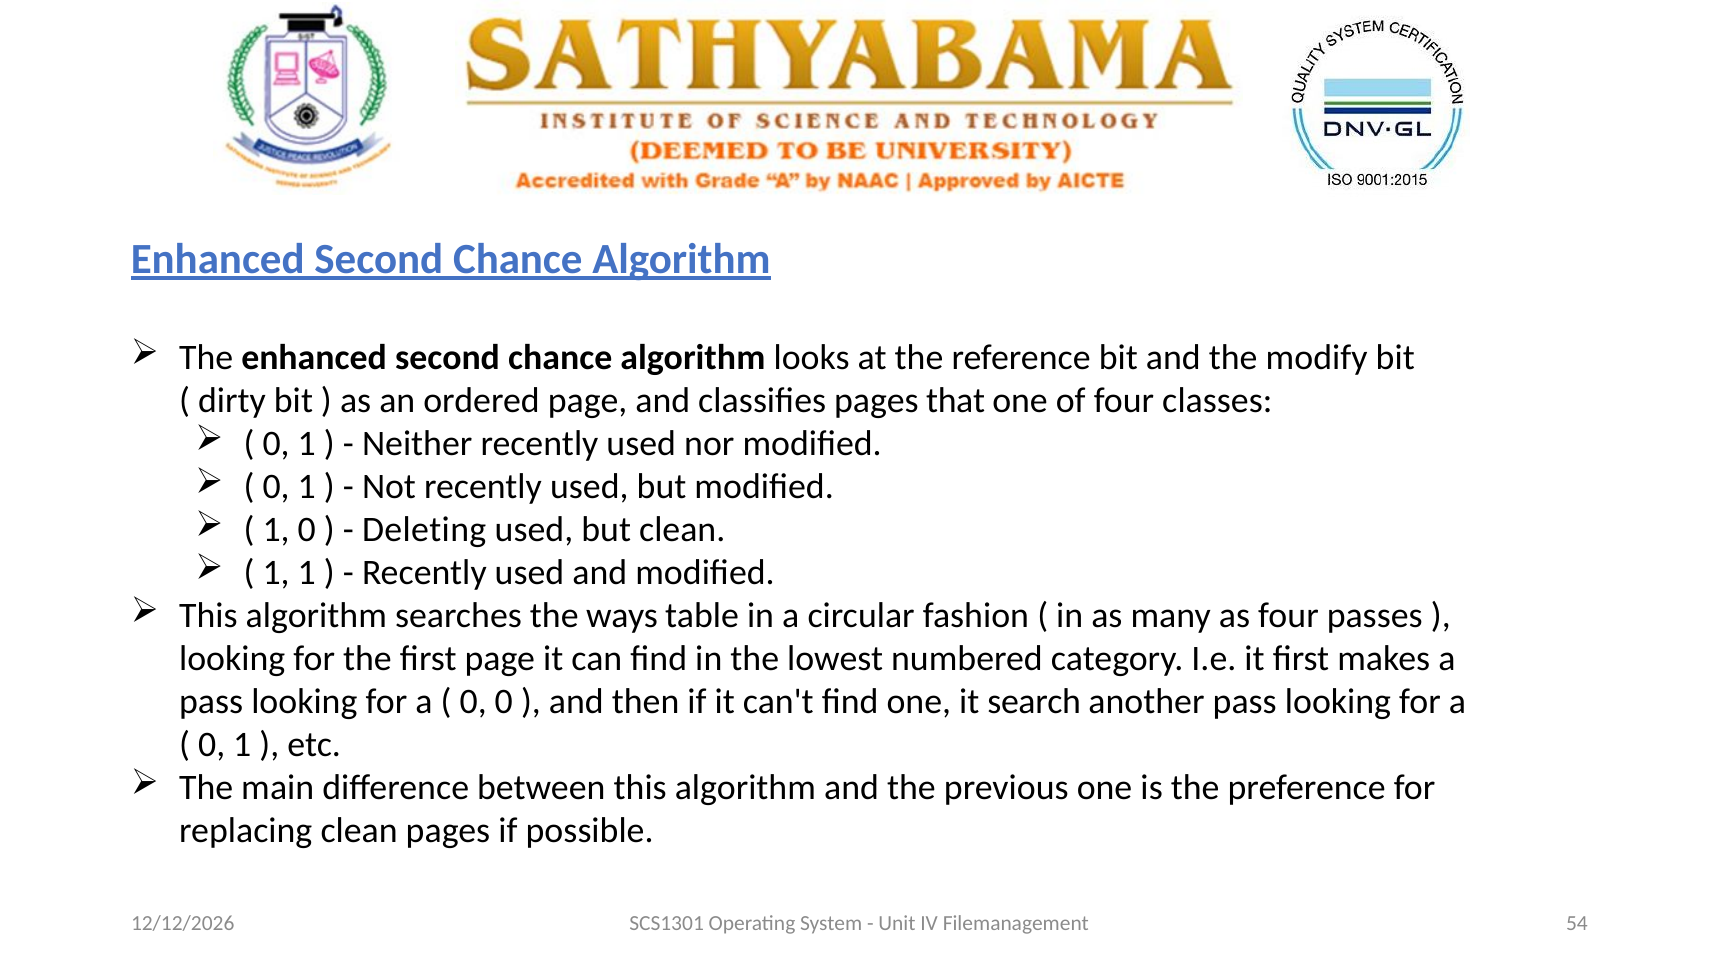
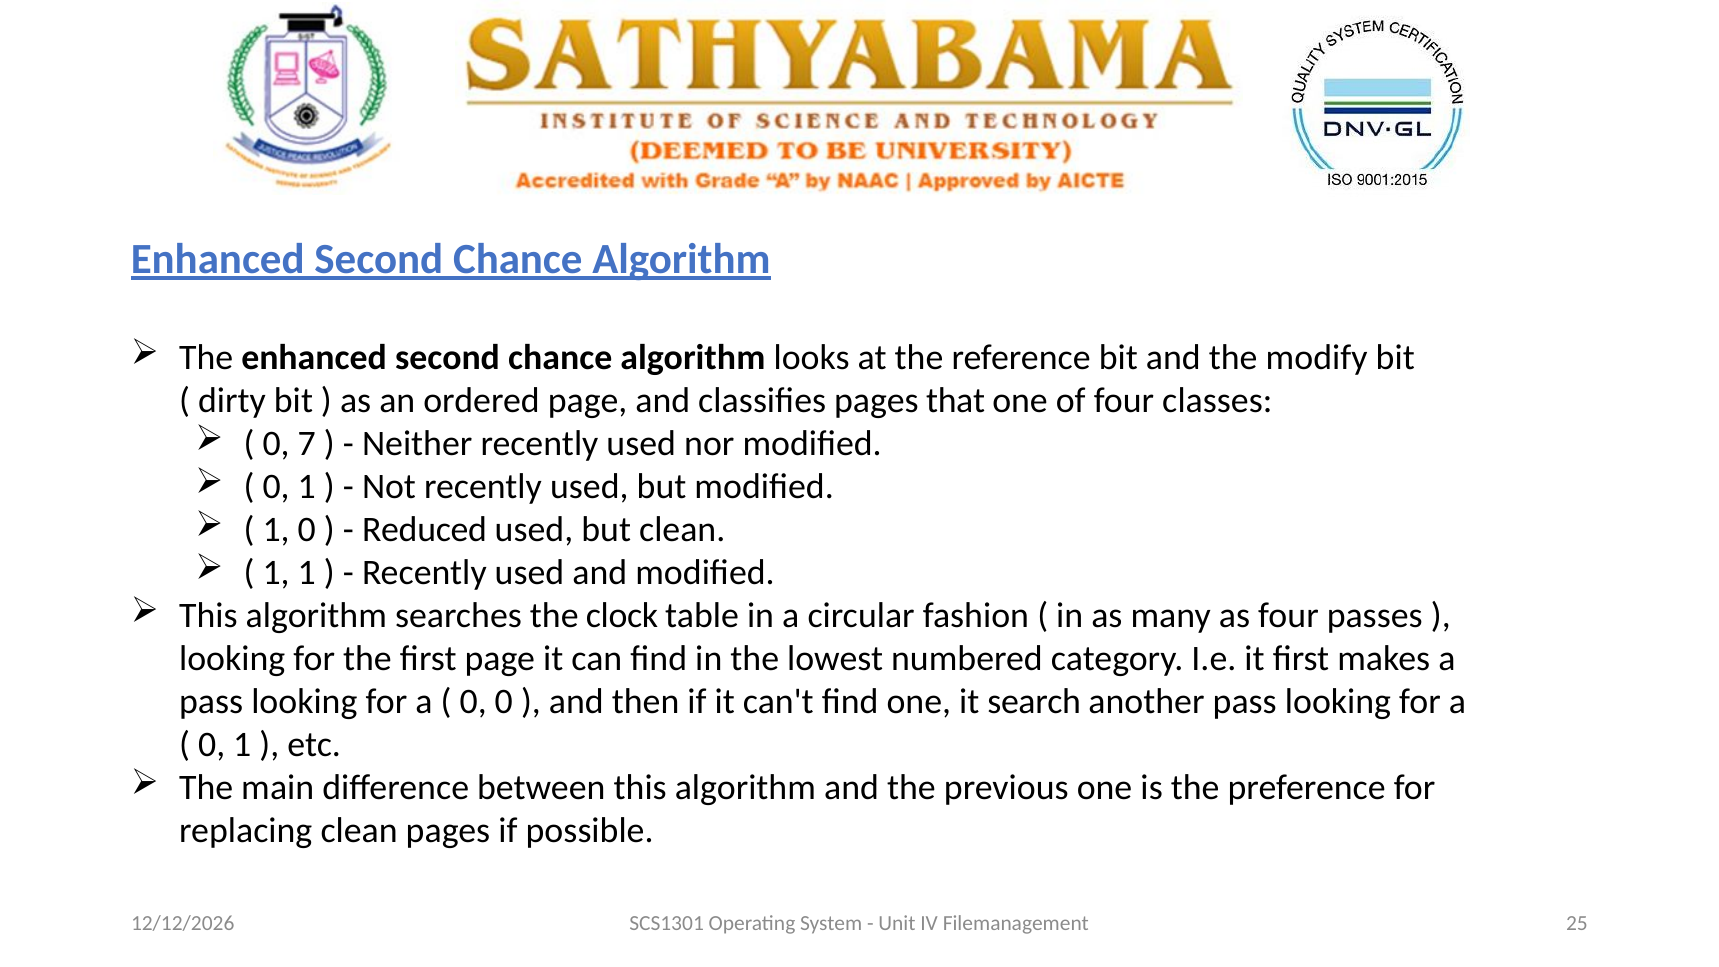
1: 1 -> 7 (307, 444)
Deleting: Deleting -> Reduced (425, 530)
ways: ways -> clock (622, 616)
54: 54 -> 25 (1577, 923)
